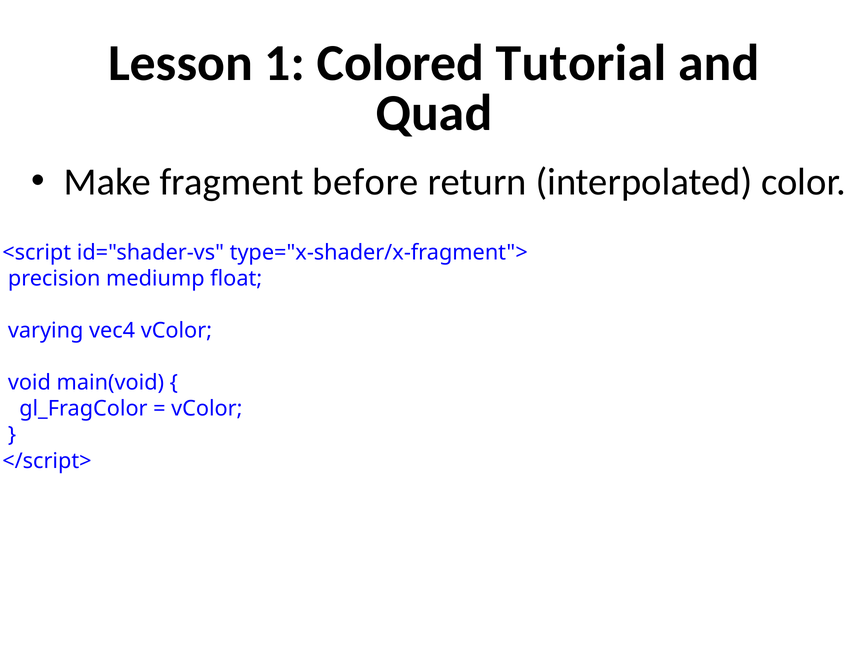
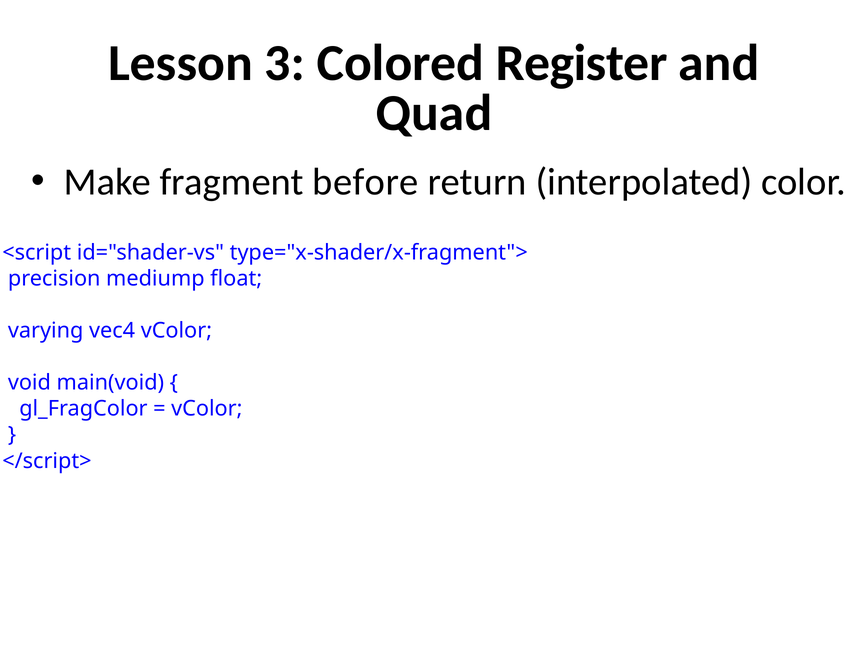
1: 1 -> 3 (285, 63)
Tutorial: Tutorial -> Register (581, 63)
